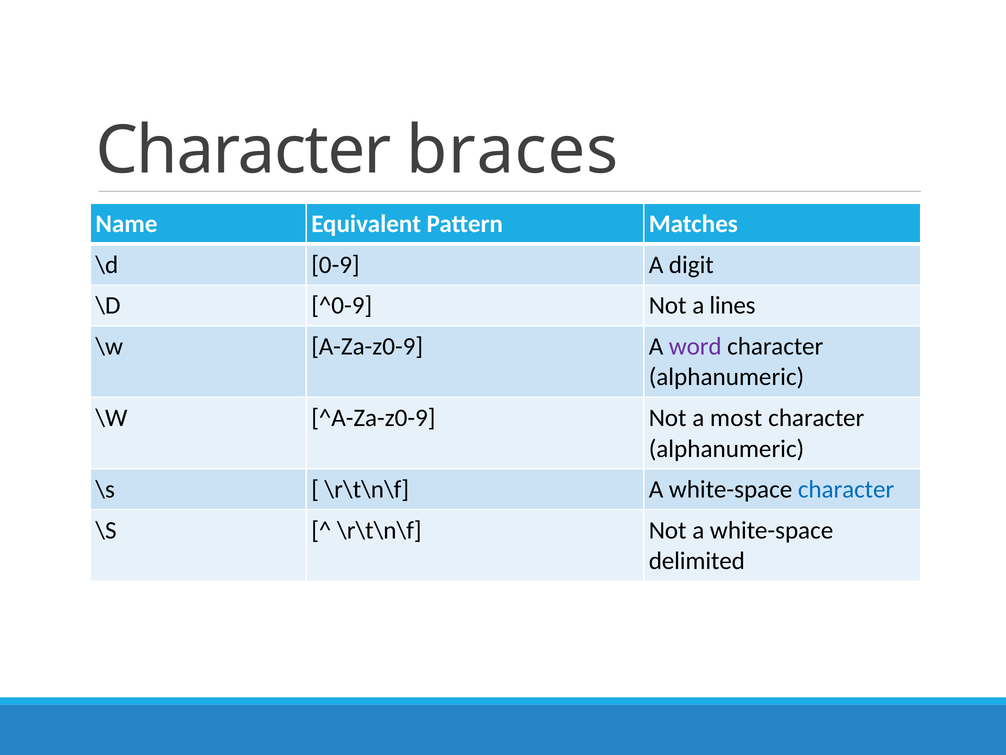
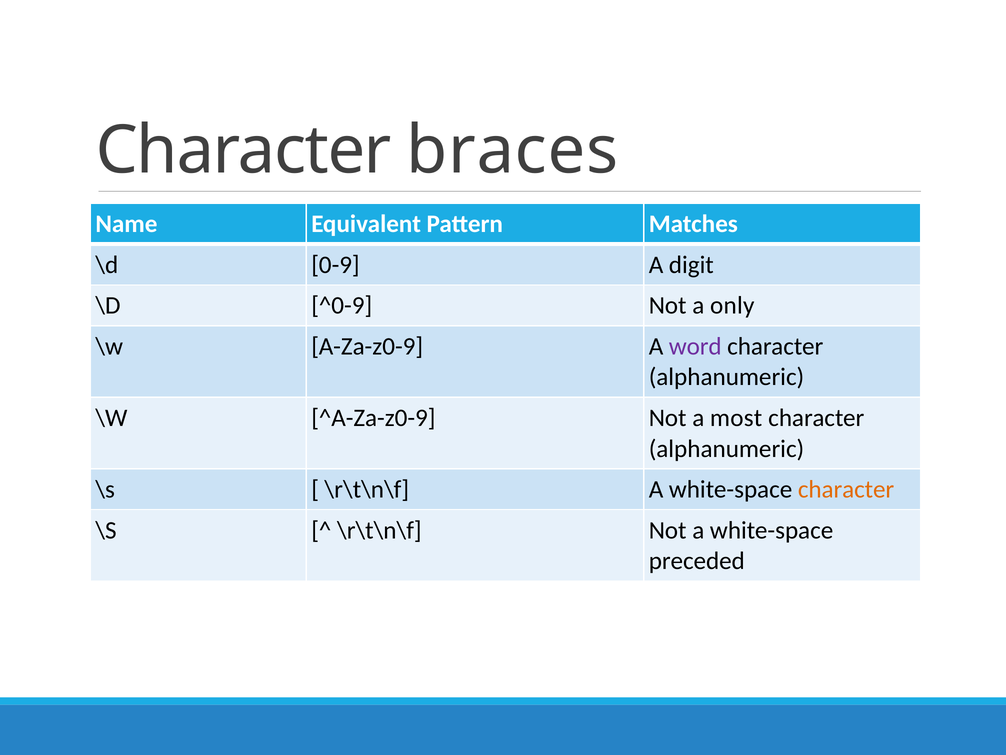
lines: lines -> only (732, 305)
character colour: blue -> orange (846, 489)
delimited: delimited -> preceded (697, 561)
